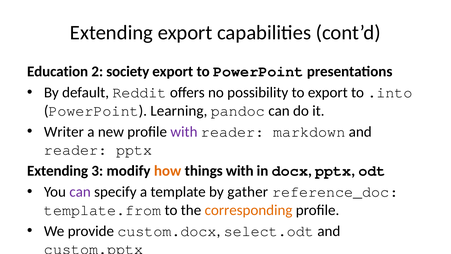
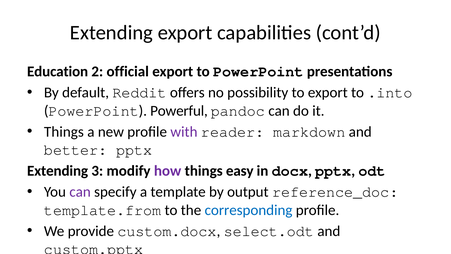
society: society -> official (128, 72)
Learning: Learning -> Powerful (179, 111)
Writer: Writer -> Things (64, 132)
reader: reader -> better (76, 150)
how colour: orange -> purple (168, 171)
things with: with -> easy (240, 171)
gather: gather -> output (248, 192)
corresponding colour: orange -> blue (249, 210)
